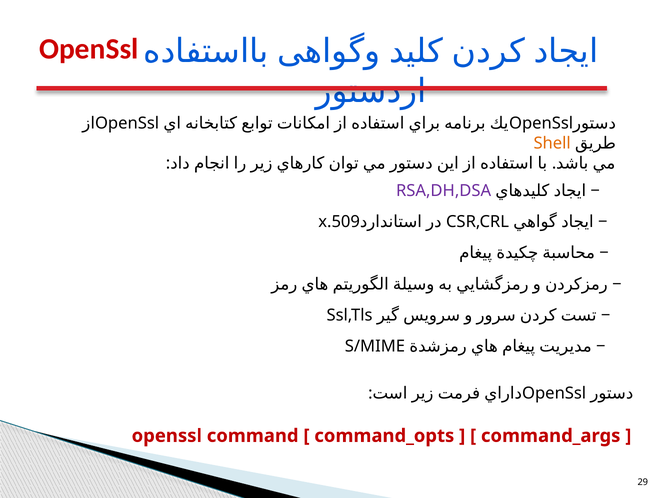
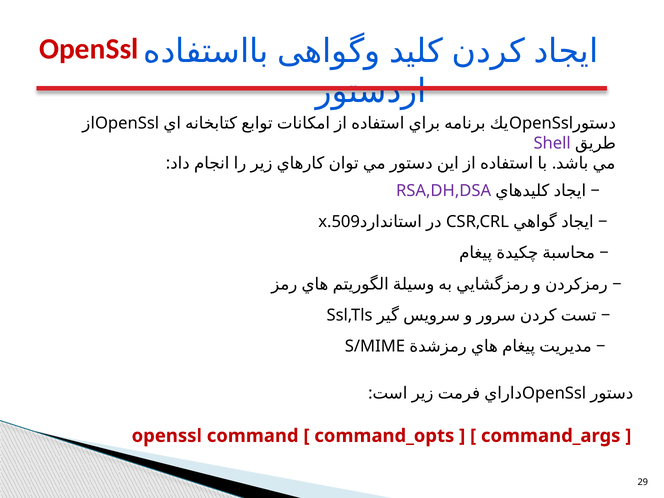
Shell colour: orange -> purple (552, 143)
